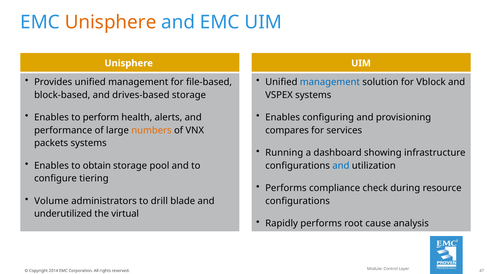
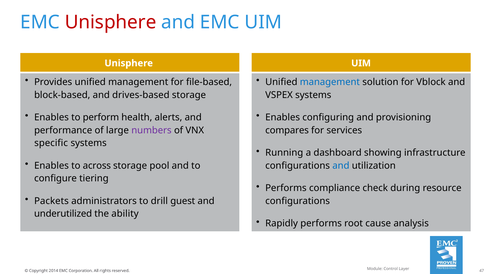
Unisphere colour: orange -> red (111, 22)
numbers colour: orange -> purple (151, 130)
packets: packets -> specific (51, 143)
obtain: obtain -> across (97, 166)
Volume: Volume -> Packets (51, 201)
blade: blade -> guest (183, 201)
virtual: virtual -> ability (125, 214)
